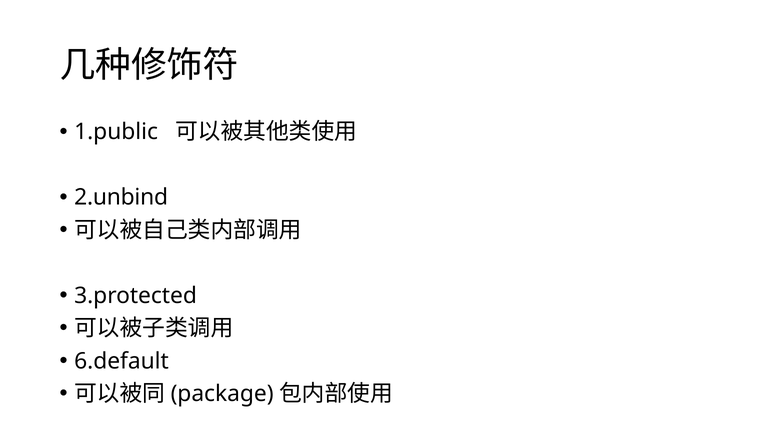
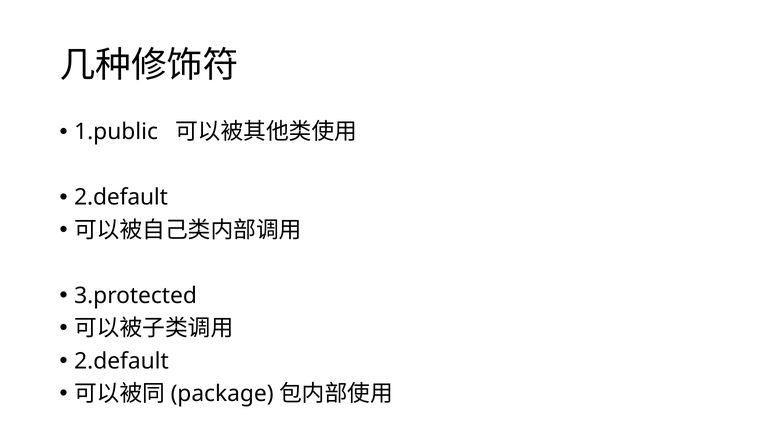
2.unbind: 2.unbind -> 2.default (121, 198)
6.default: 6.default -> 2.default (122, 361)
